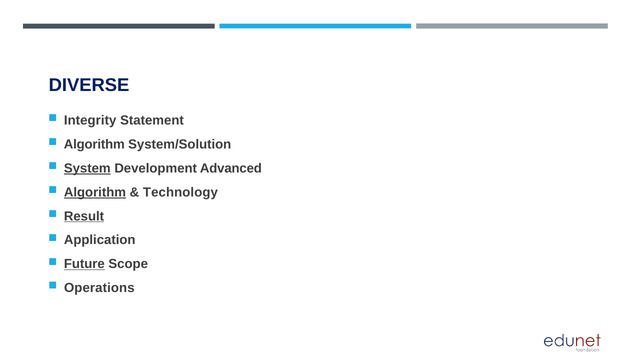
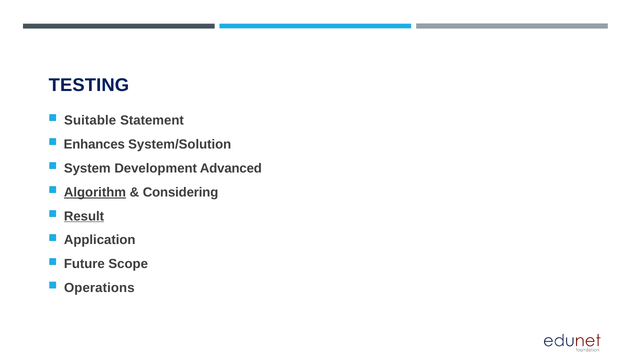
DIVERSE: DIVERSE -> TESTING (89, 85)
Integrity: Integrity -> Suitable (90, 120)
Algorithm: Algorithm -> Enhances (94, 144)
System underline: present -> none (87, 168)
Technology: Technology -> Considering (181, 192)
Future underline: present -> none (84, 264)
